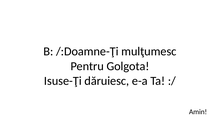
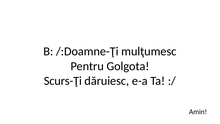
Isuse-Ţi: Isuse-Ţi -> Scurs-Ţi (63, 81)
